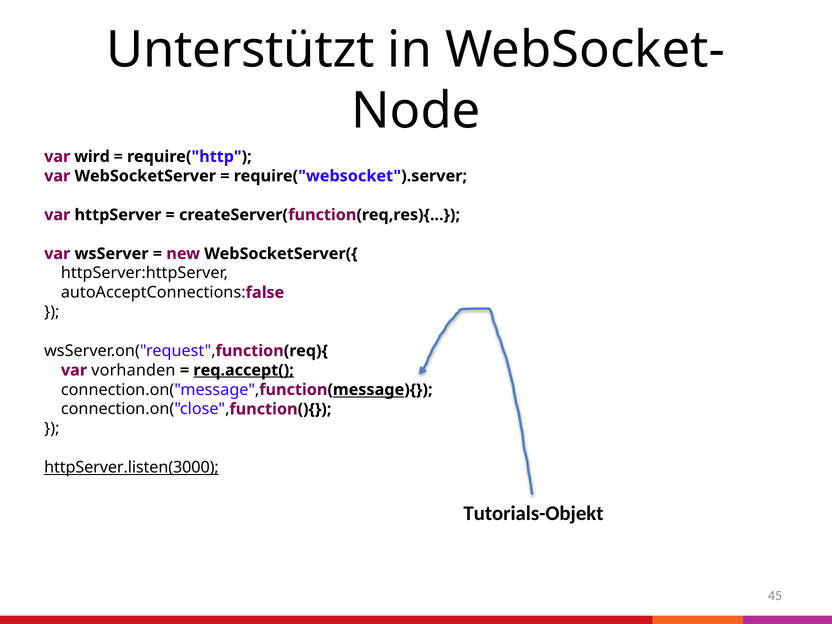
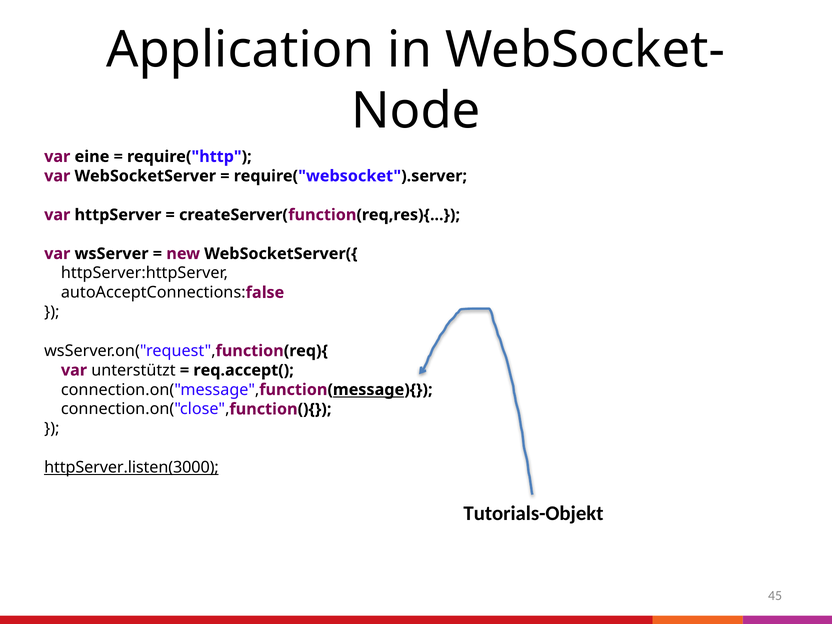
Unterstützt: Unterstützt -> Application (240, 50)
wird: wird -> eine (92, 157)
vorhanden: vorhanden -> unterstützt (133, 370)
req.accept( underline: present -> none (244, 370)
